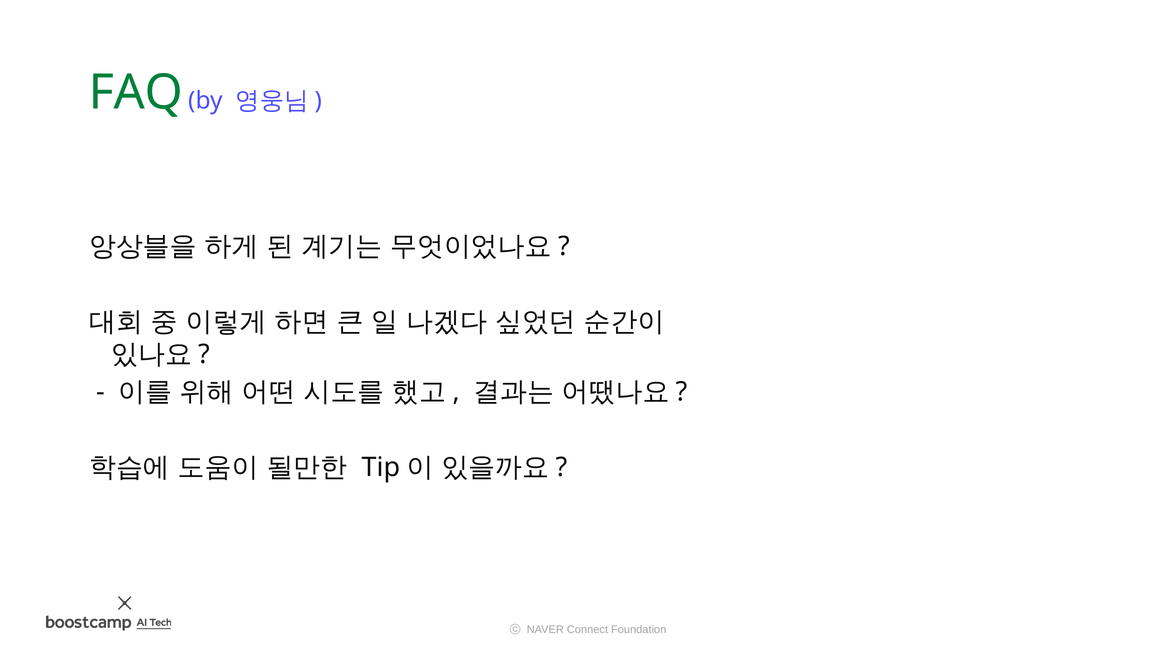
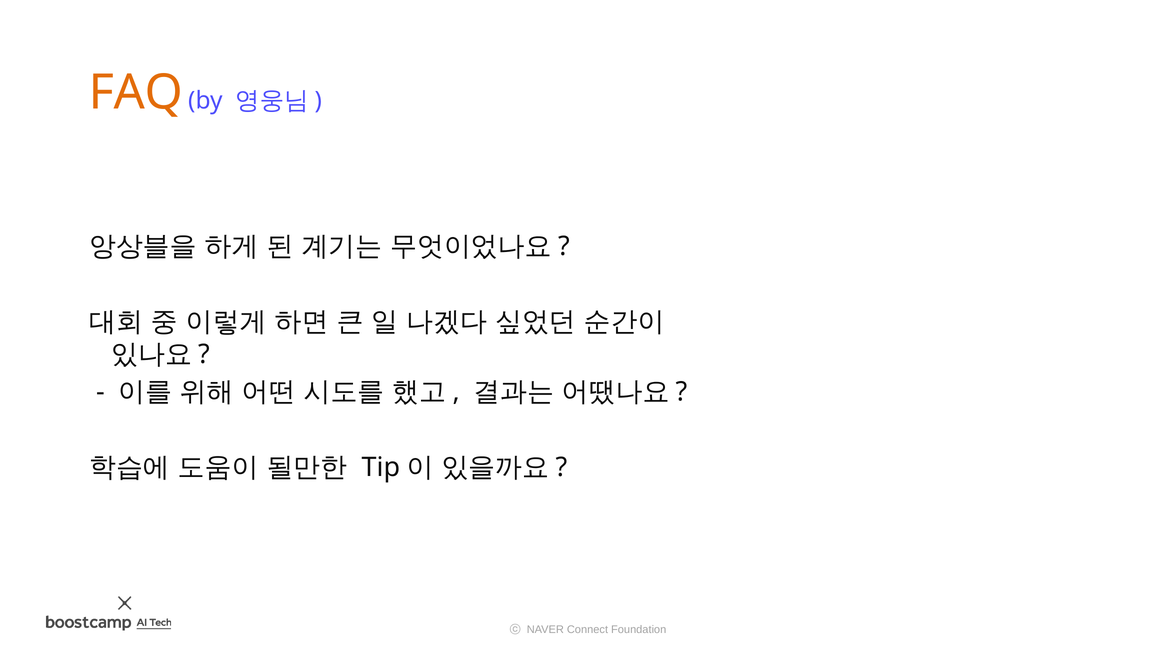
FAQ colour: green -> orange (136, 93)
